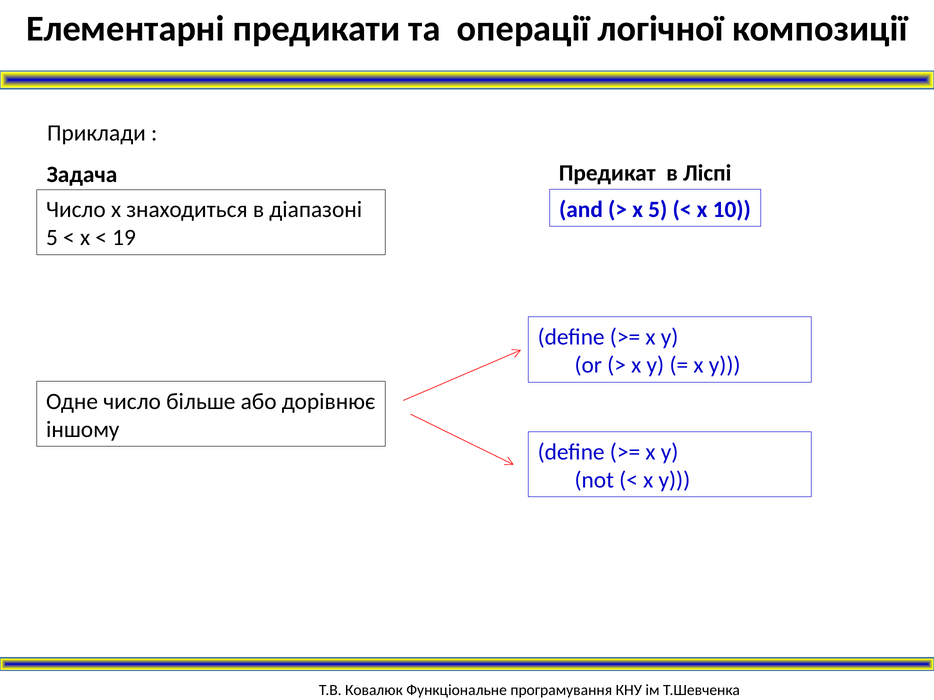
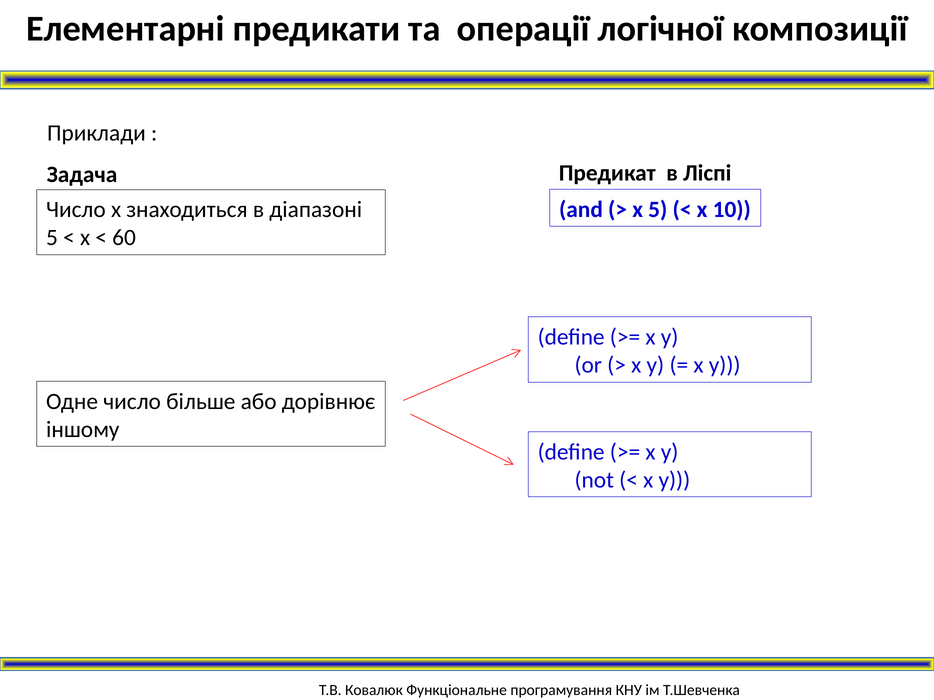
19: 19 -> 60 (124, 238)
